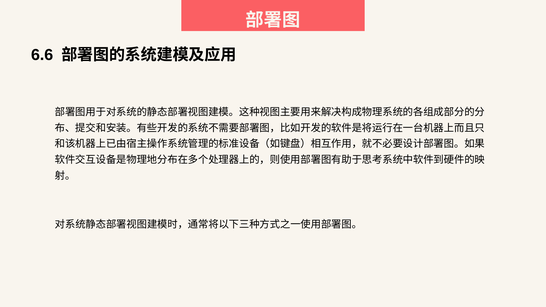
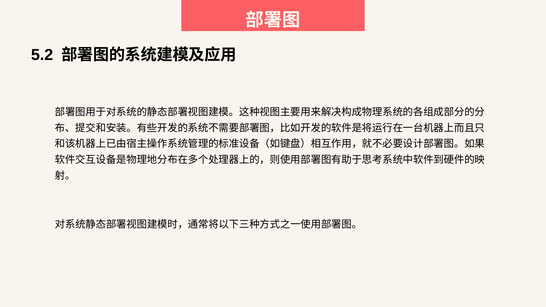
6.6: 6.6 -> 5.2 (42, 55)
